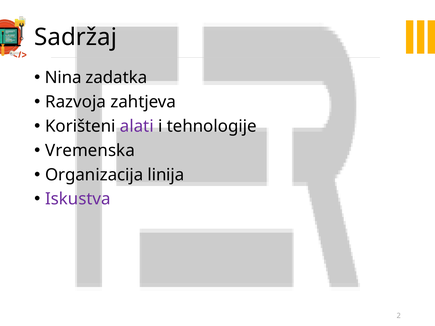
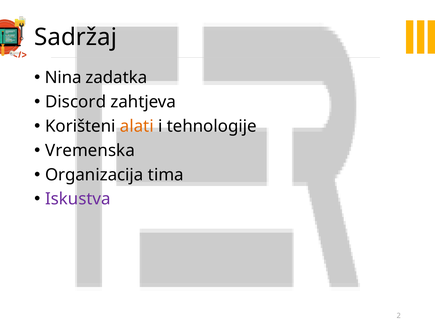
Razvoja: Razvoja -> Discord (76, 102)
alati colour: purple -> orange (137, 126)
linija: linija -> tima (166, 175)
